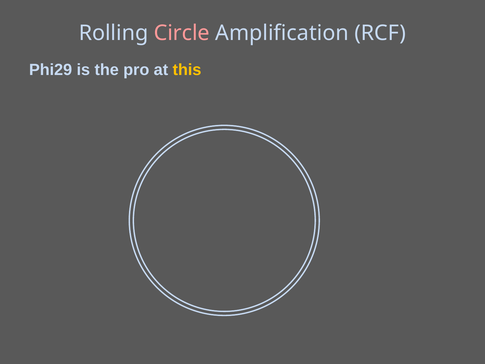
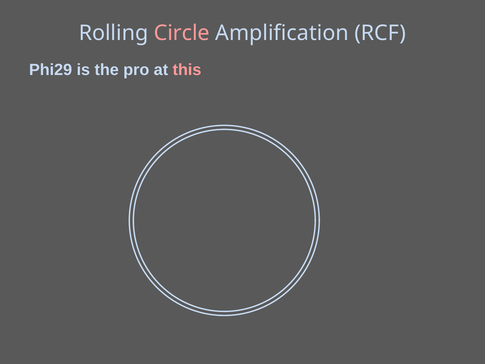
this colour: yellow -> pink (187, 70)
